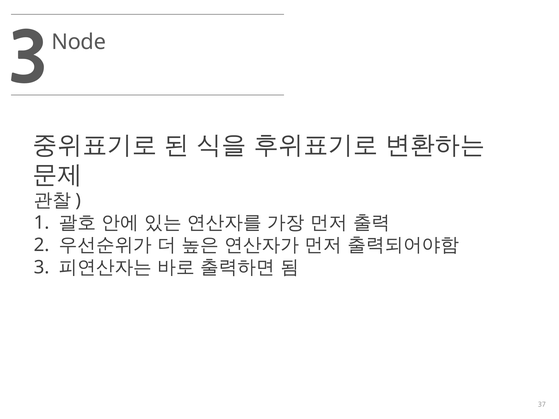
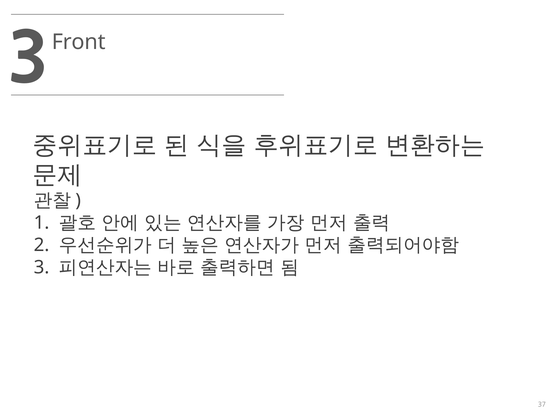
Node: Node -> Front (79, 42)
